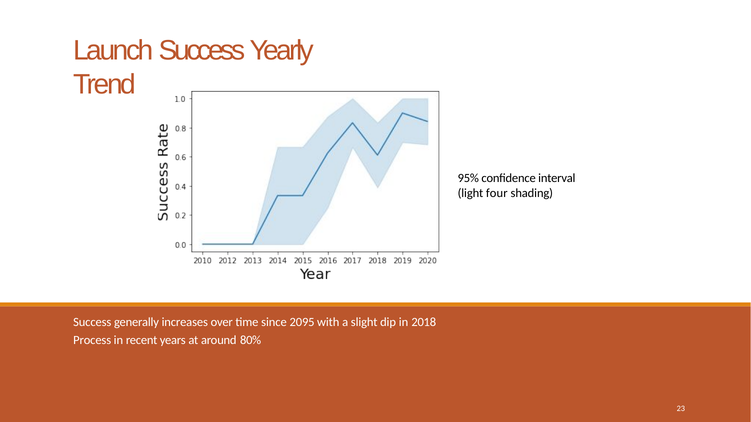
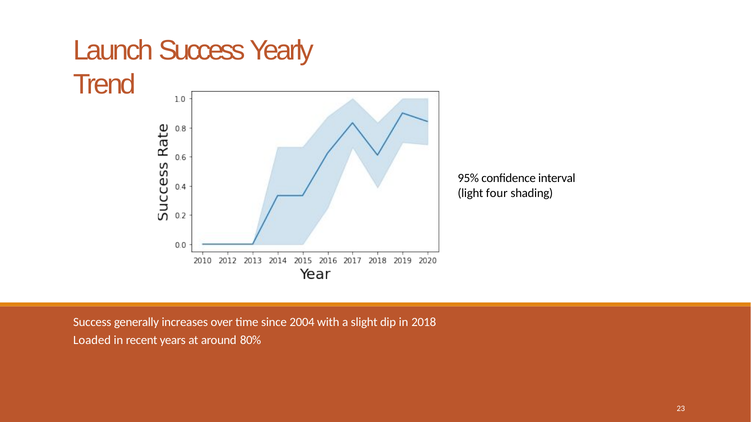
2095: 2095 -> 2004 (302, 322)
Process: Process -> Loaded (92, 340)
